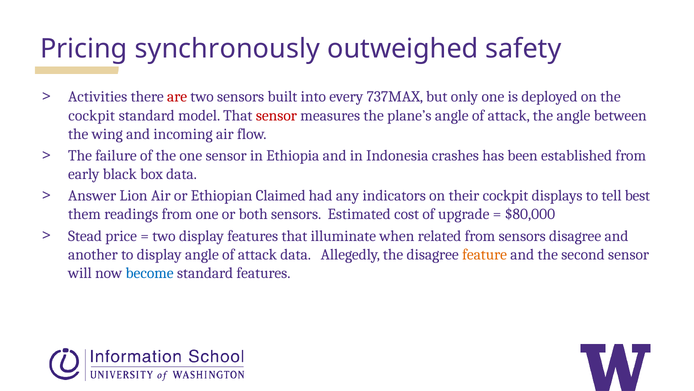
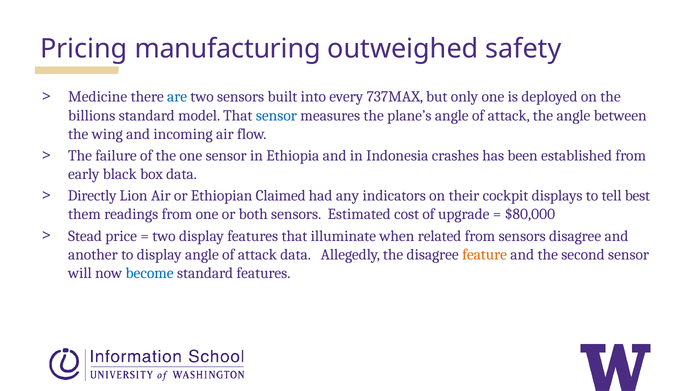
synchronously: synchronously -> manufacturing (228, 49)
Activities: Activities -> Medicine (98, 97)
are colour: red -> blue (177, 97)
cockpit: cockpit -> billions (92, 115)
sensor colour: red -> blue (276, 115)
Answer: Answer -> Directly (92, 196)
